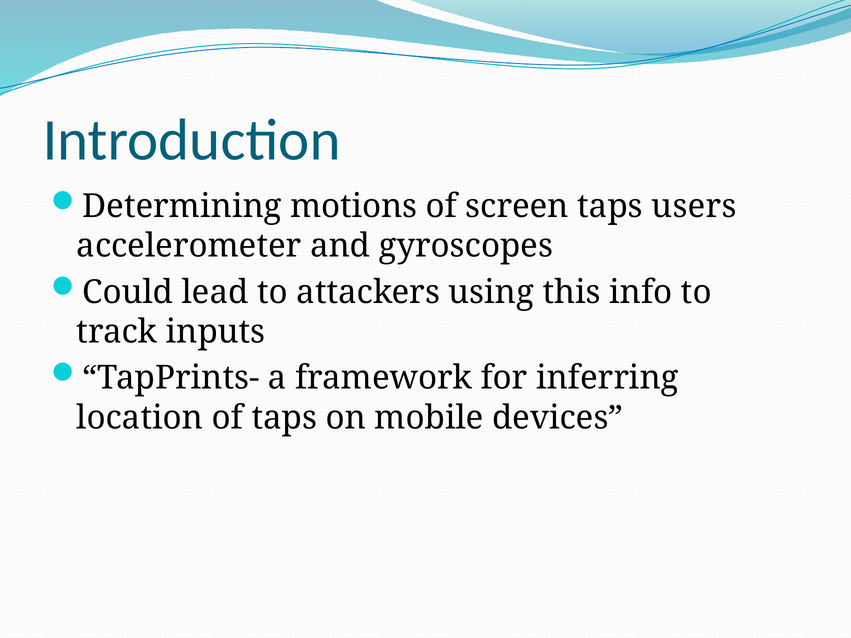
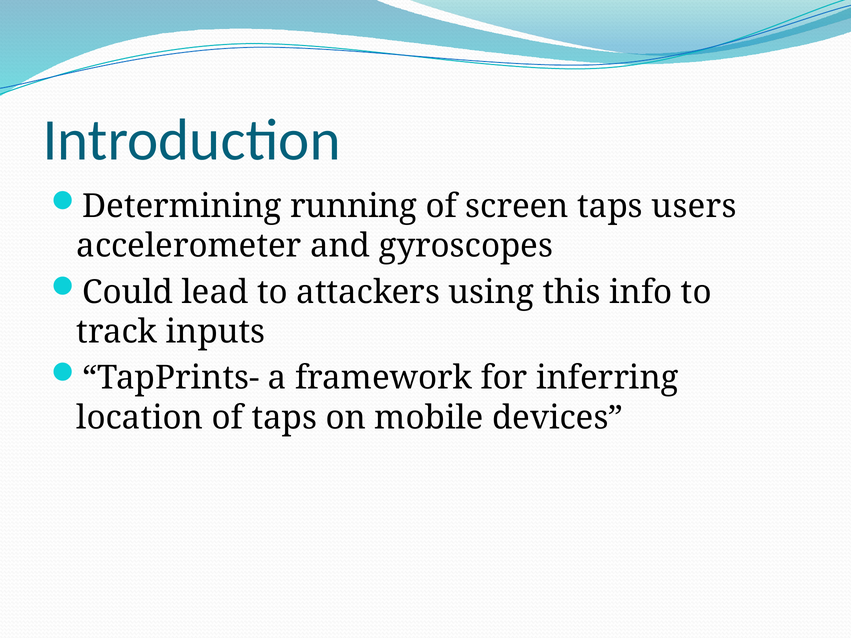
motions: motions -> running (354, 206)
